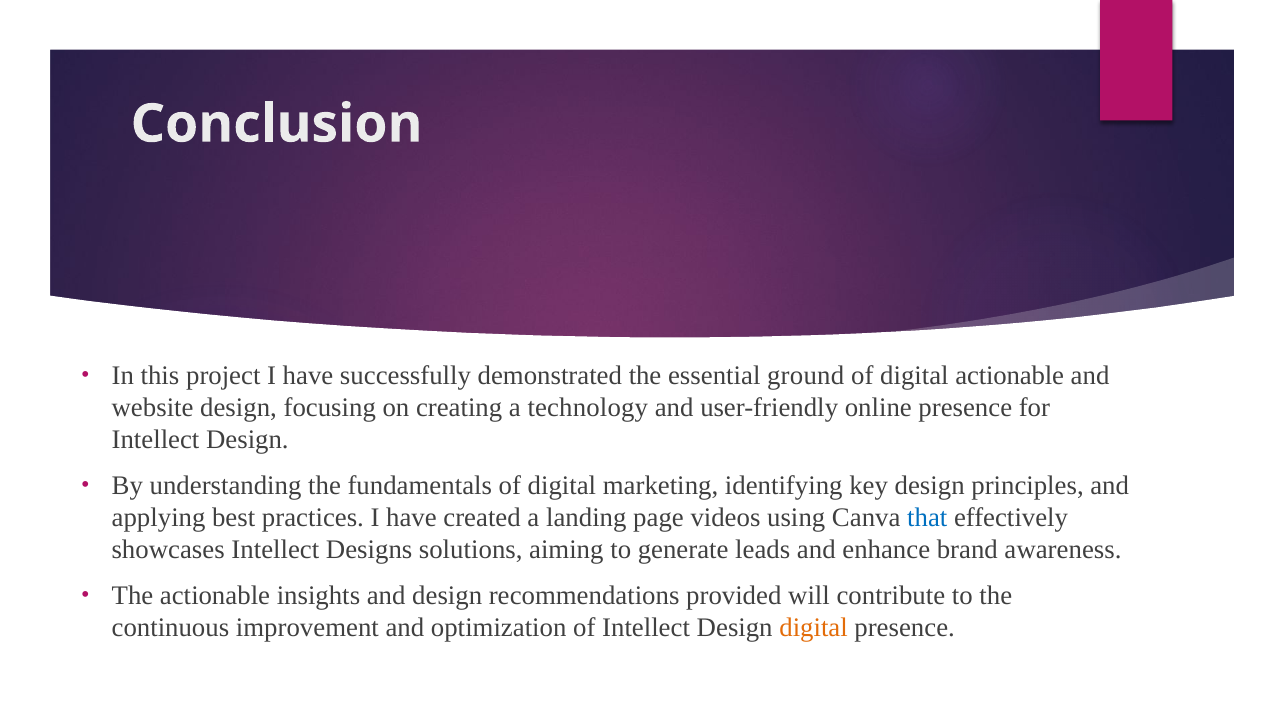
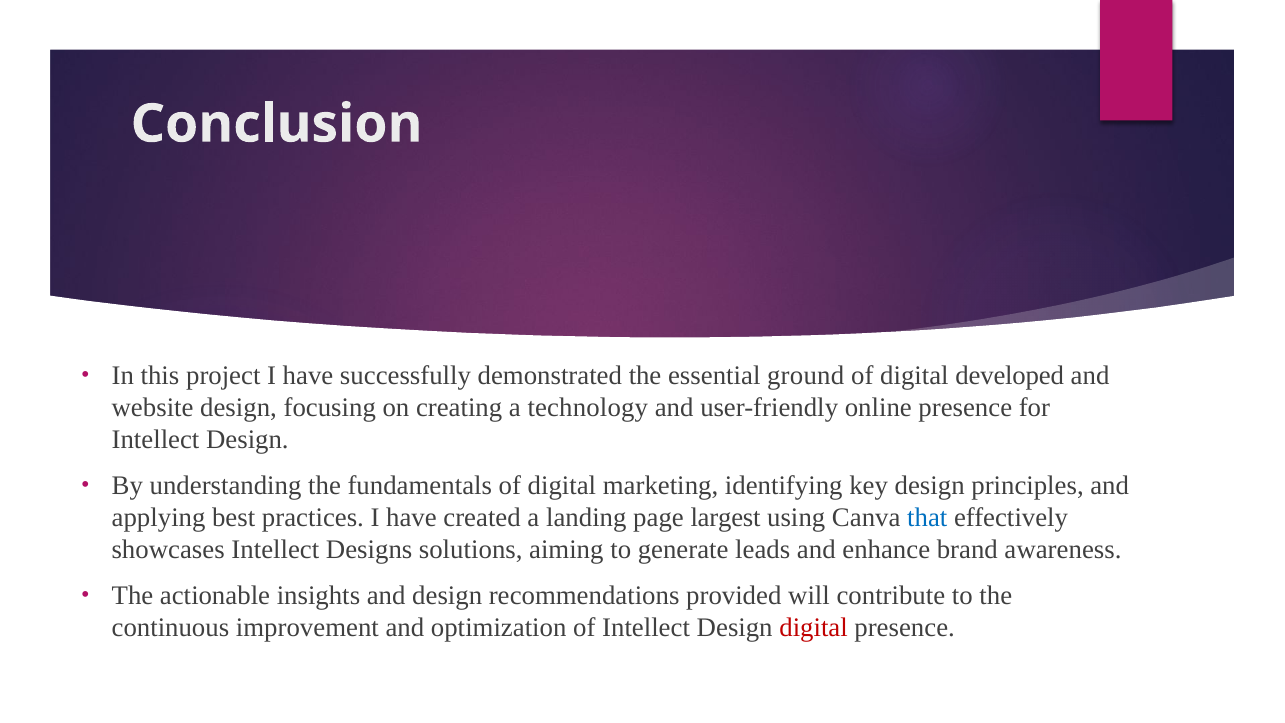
digital actionable: actionable -> developed (1010, 376)
videos: videos -> largest (726, 518)
digital colour: orange -> red (814, 628)
